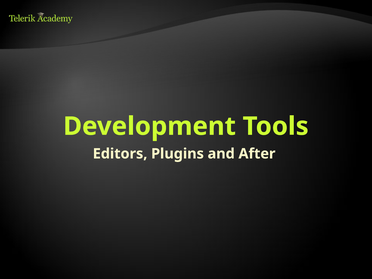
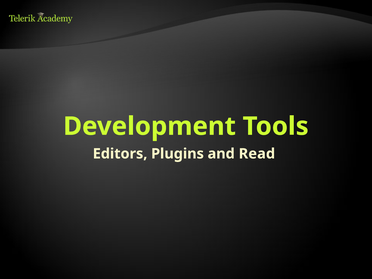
After: After -> Read (257, 154)
